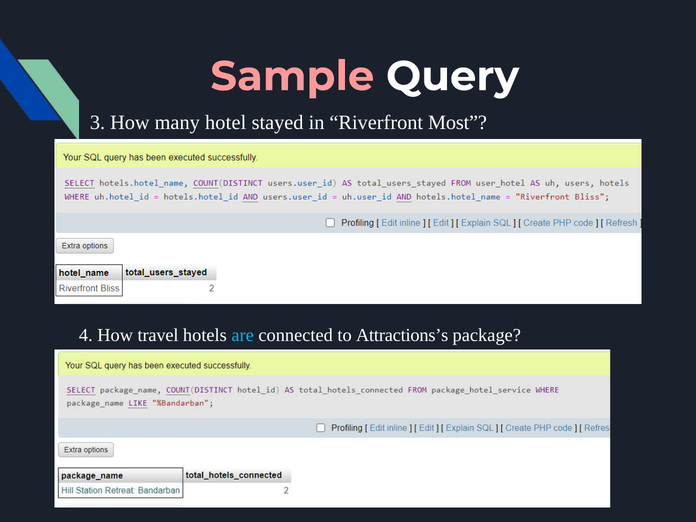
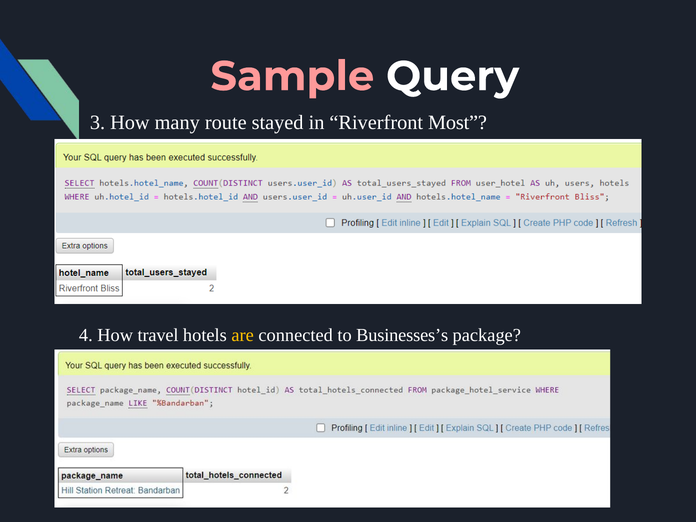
hotel: hotel -> route (226, 123)
are colour: light blue -> yellow (243, 335)
Attractions’s: Attractions’s -> Businesses’s (402, 335)
